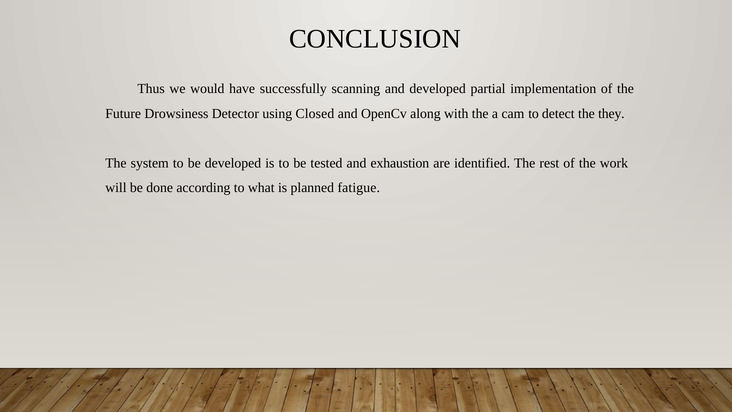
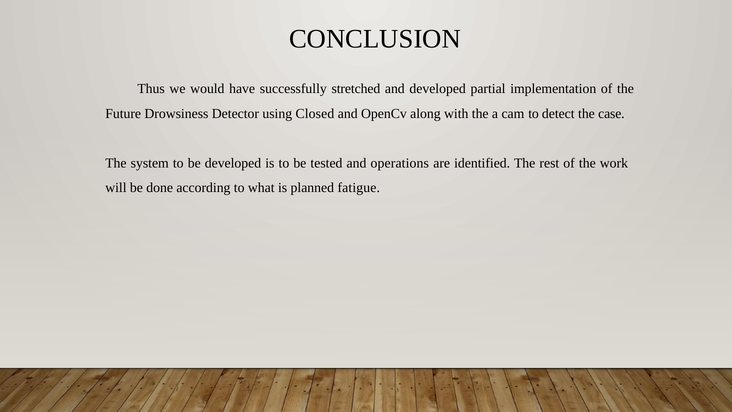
scanning: scanning -> stretched (356, 89)
they: they -> case (611, 113)
exhaustion: exhaustion -> operations (400, 163)
